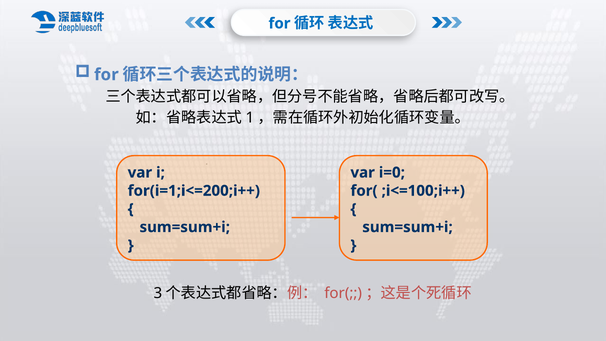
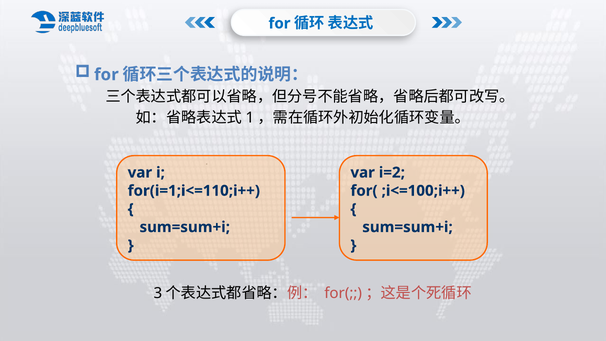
i=0: i=0 -> i=2 (392, 173)
for(i=1;i<=200;i++: for(i=1;i<=200;i++ -> for(i=1;i<=110;i++ (194, 191)
